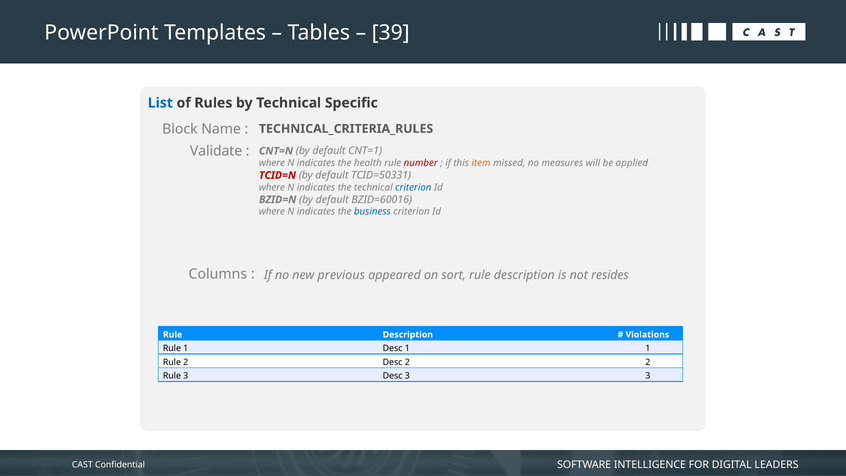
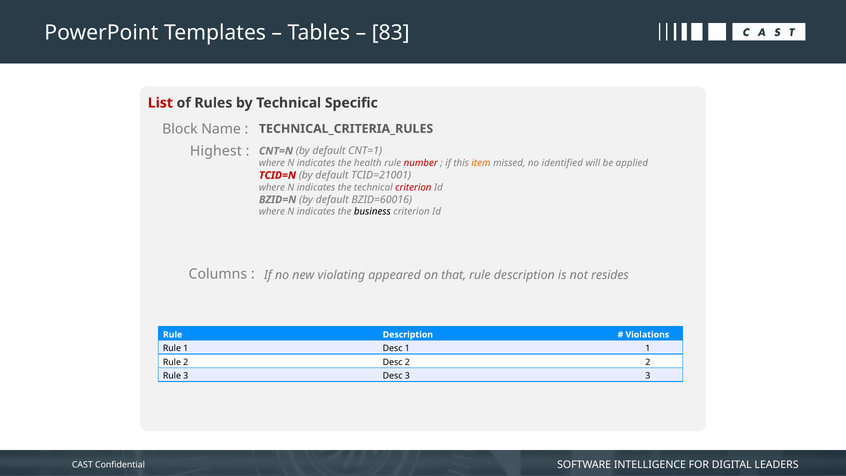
39: 39 -> 83 (391, 33)
List colour: blue -> red (160, 103)
Validate: Validate -> Highest (216, 151)
measures: measures -> identified (562, 163)
TCID=50331: TCID=50331 -> TCID=21001 (381, 175)
criterion colour: blue -> red (413, 187)
business colour: blue -> black (372, 212)
previous: previous -> violating (341, 275)
sort: sort -> that (454, 275)
